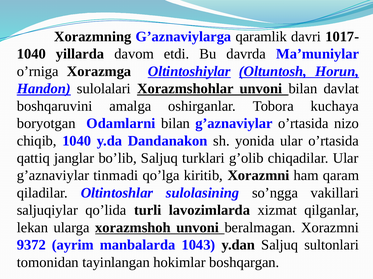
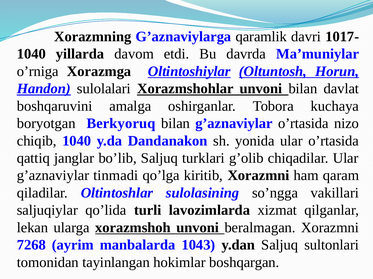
Odamlarni: Odamlarni -> Bеrkyoruq (121, 124)
9372: 9372 -> 7268 (31, 246)
